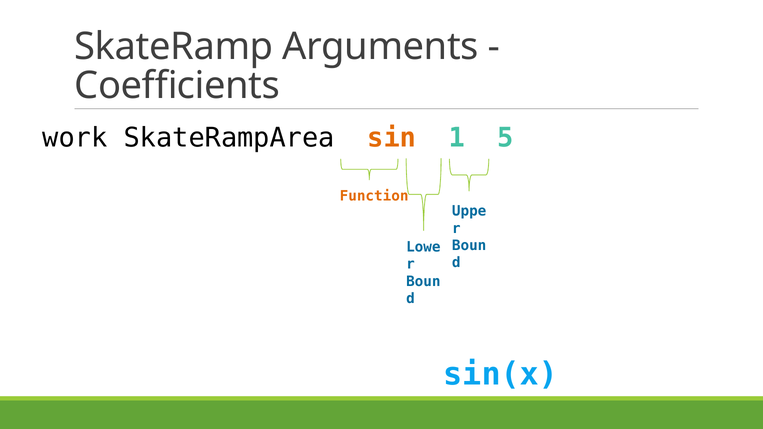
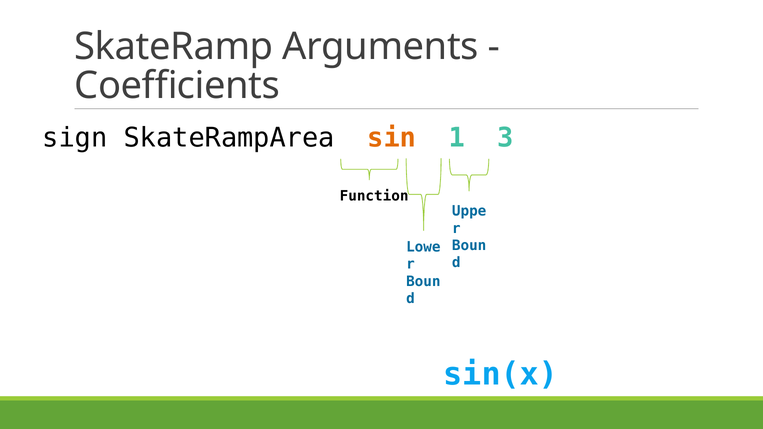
work: work -> sign (75, 138)
5: 5 -> 3 (505, 138)
Function colour: orange -> black (374, 196)
